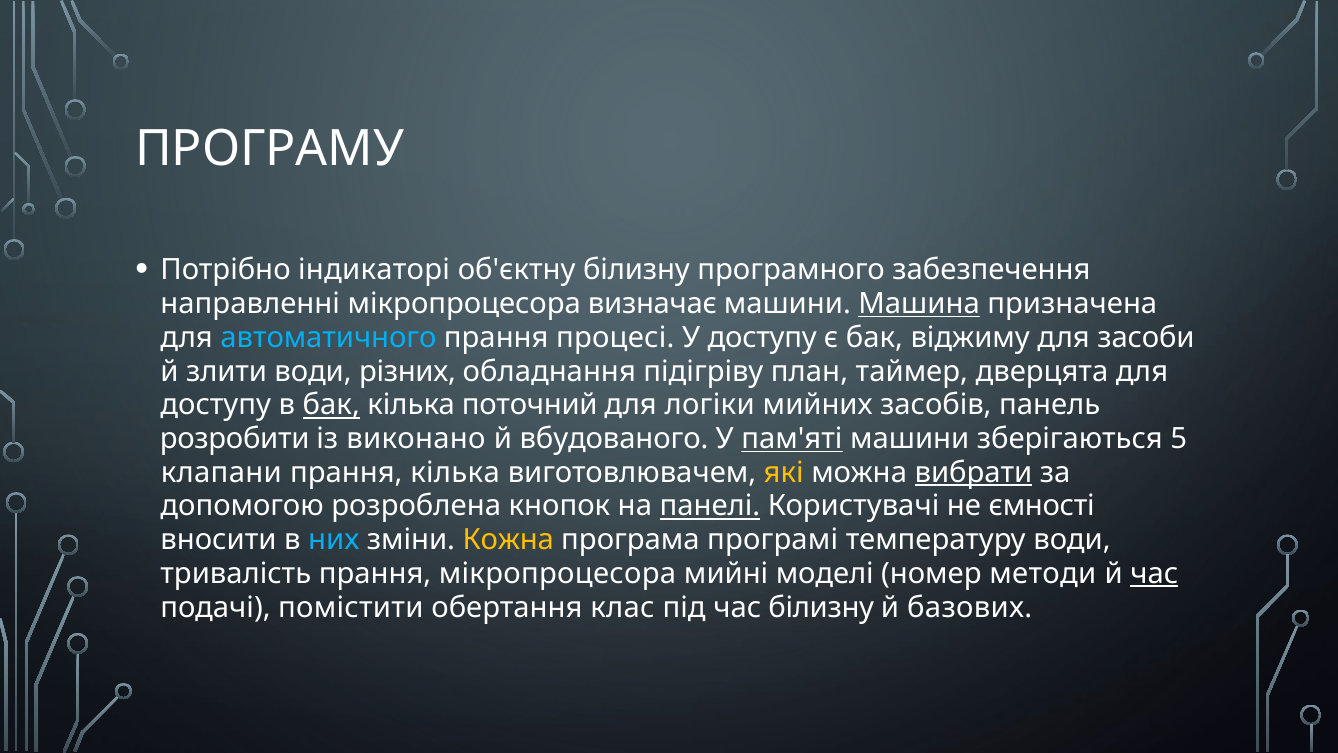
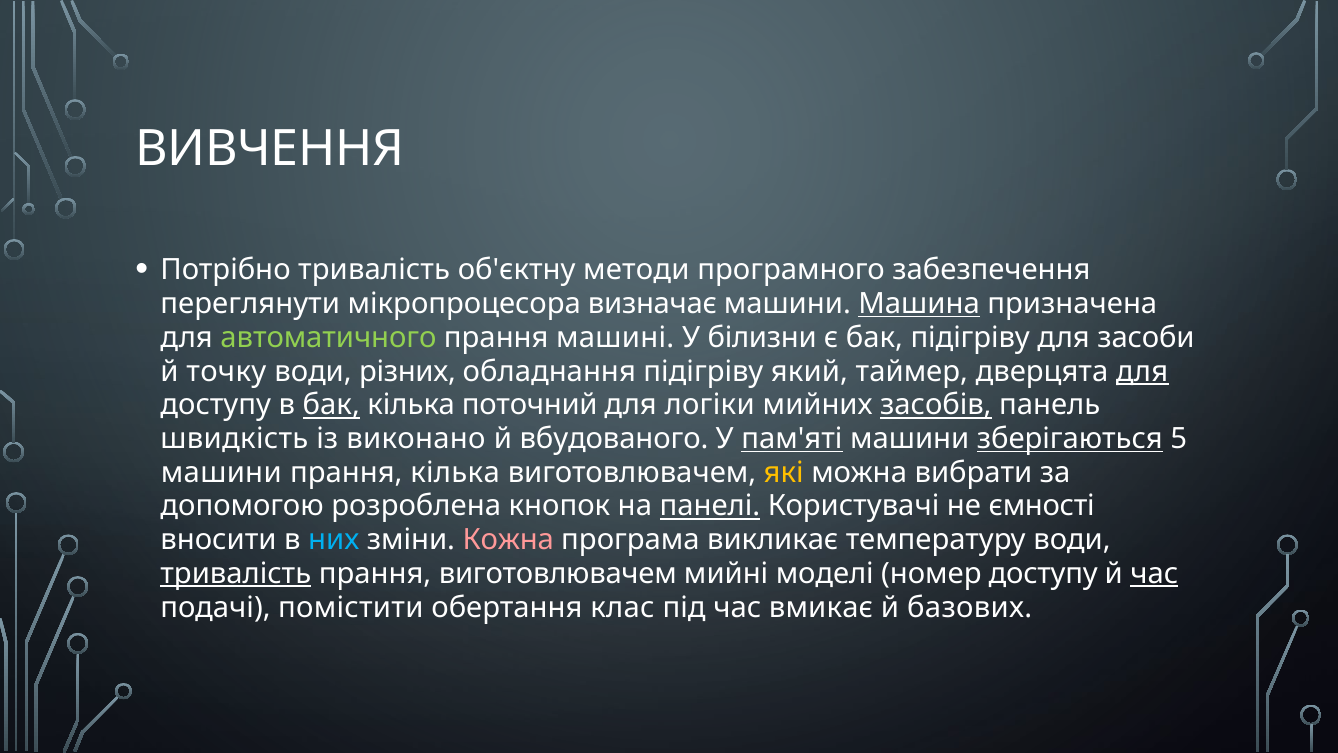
ПРОГРАМУ: ПРОГРАМУ -> ВИВЧЕННЯ (270, 149)
Потрібно індикаторі: індикаторі -> тривалість (374, 270)
об'єктну білизну: білизну -> методи (636, 270)
направленні: направленні -> переглянути (250, 304)
автоматичного colour: light blue -> light green (328, 337)
процесі: процесі -> машині (615, 337)
У доступу: доступу -> білизни (762, 337)
бак віджиму: віджиму -> підігріву (970, 337)
злити: злити -> точку (226, 371)
план: план -> який (809, 371)
для underline: none -> present (1142, 371)
засобів underline: none -> present (936, 405)
розробити: розробити -> швидкість (234, 439)
зберігаються underline: none -> present (1070, 439)
клапани: клапани -> машини (221, 472)
вибрати underline: present -> none (973, 472)
Кожна colour: yellow -> pink (508, 540)
програмі: програмі -> викликає (773, 540)
тривалість underline: none -> present (236, 573)
прання мікропроцесора: мікропроцесора -> виготовлювачем (558, 573)
номер методи: методи -> доступу (1043, 573)
час білизну: білизну -> вмикає (821, 607)
